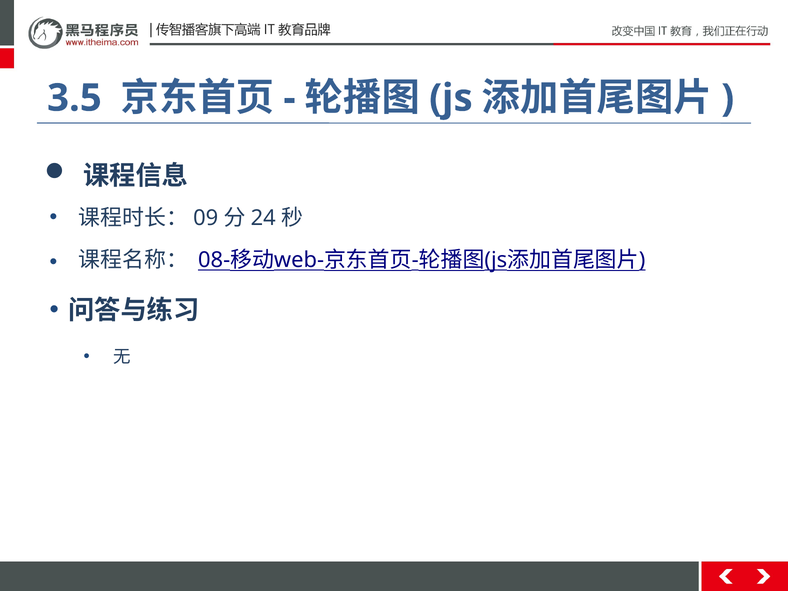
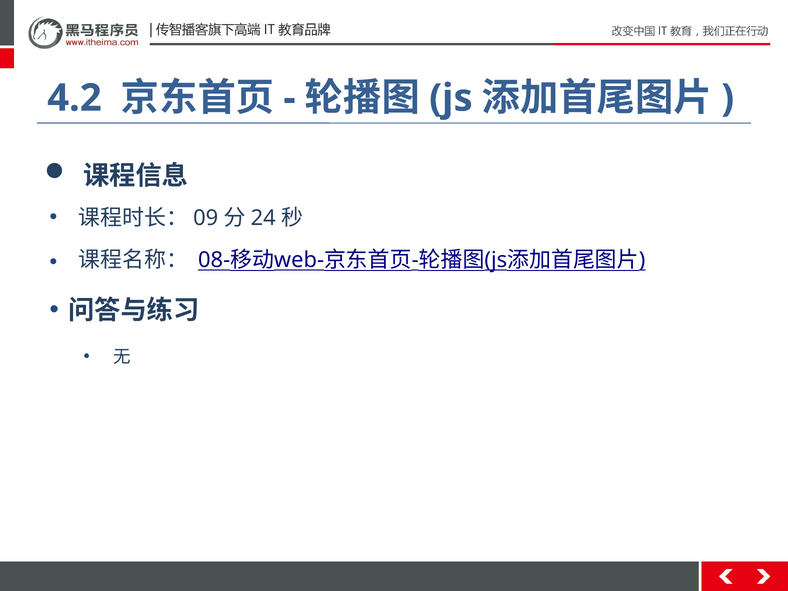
3.5: 3.5 -> 4.2 (74, 98)
